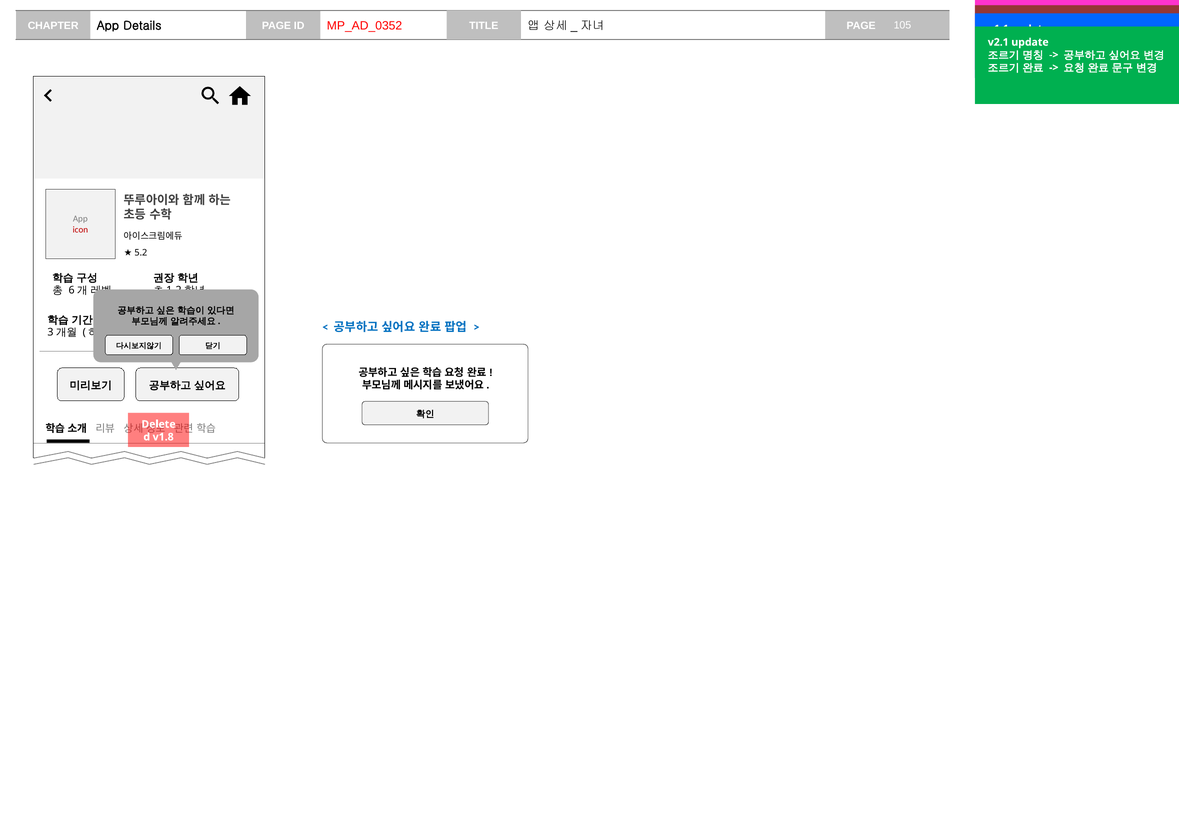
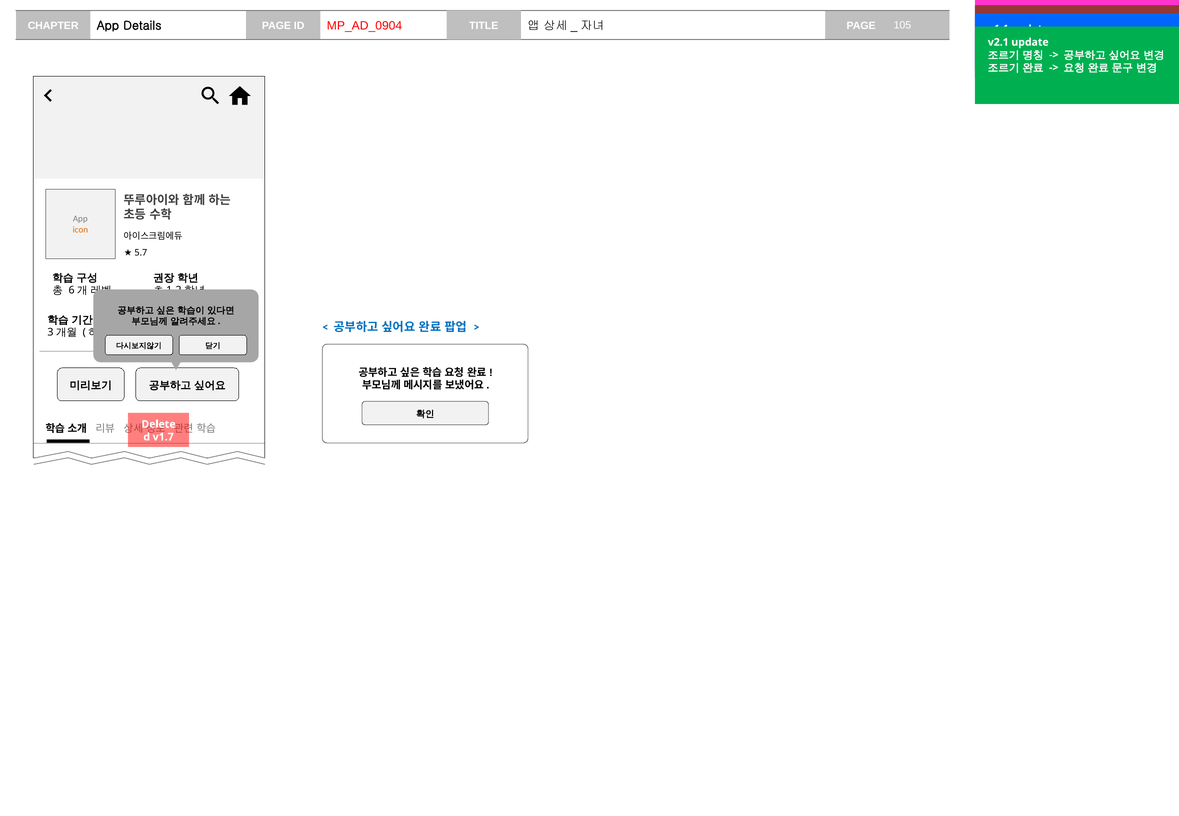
MP_AD_0352: MP_AD_0352 -> MP_AD_0904 (365, 26)
icon colour: red -> orange (80, 230)
5.2: 5.2 -> 5.7 (141, 253)
v1.8: v1.8 -> v1.7 (163, 437)
